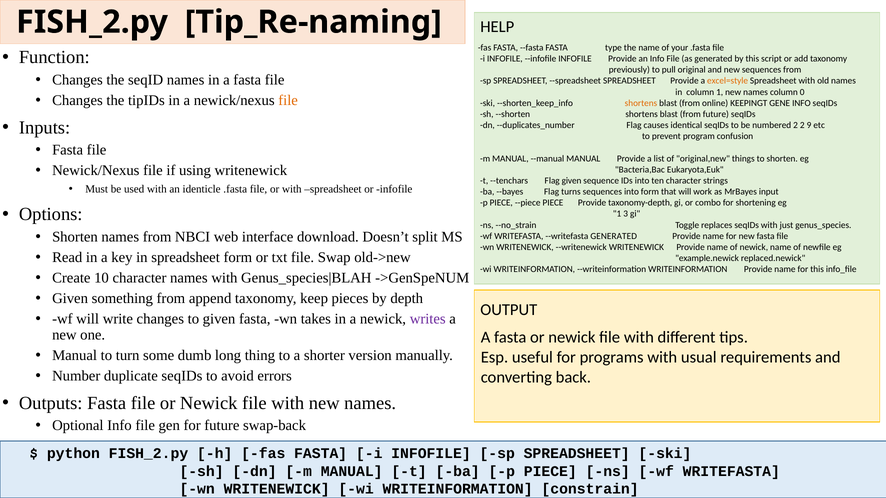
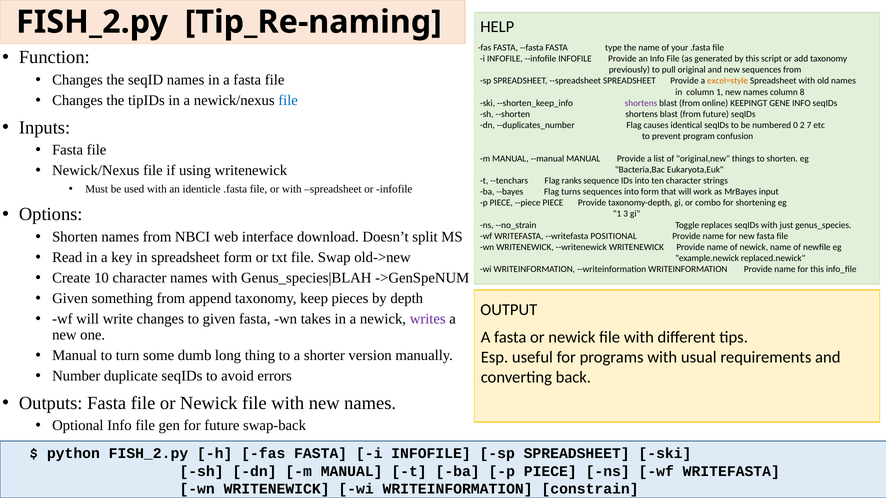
0: 0 -> 8 (802, 92)
file colour: orange -> blue (288, 100)
shortens colour: orange -> purple (641, 103)
numbered 2: 2 -> 0 (796, 125)
9: 9 -> 7 (809, 125)
Flag given: given -> ranks (572, 181)
--writefasta GENERATED: GENERATED -> POSITIONAL (614, 236)
